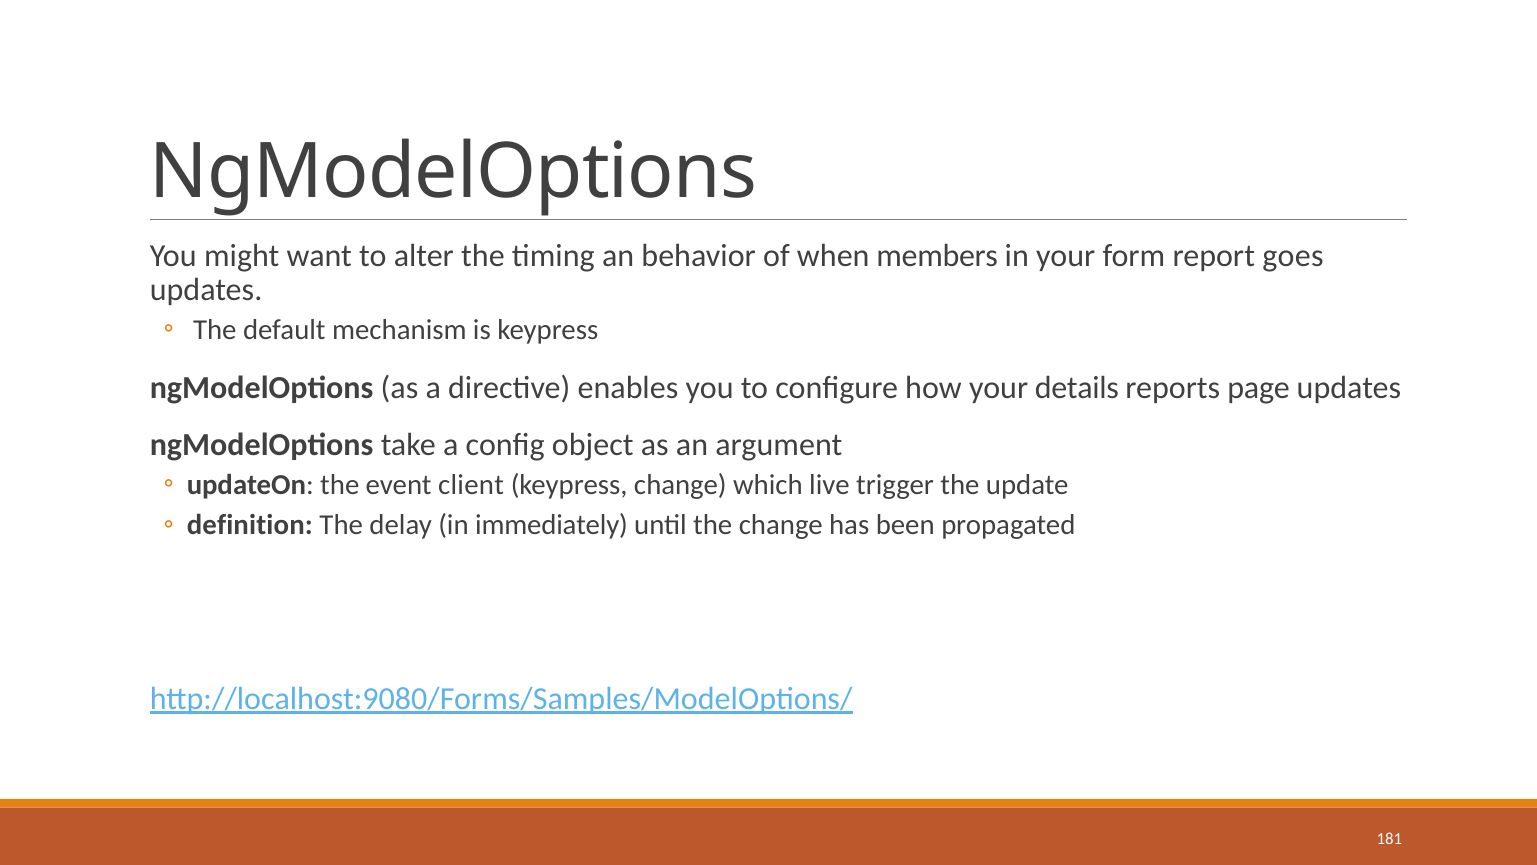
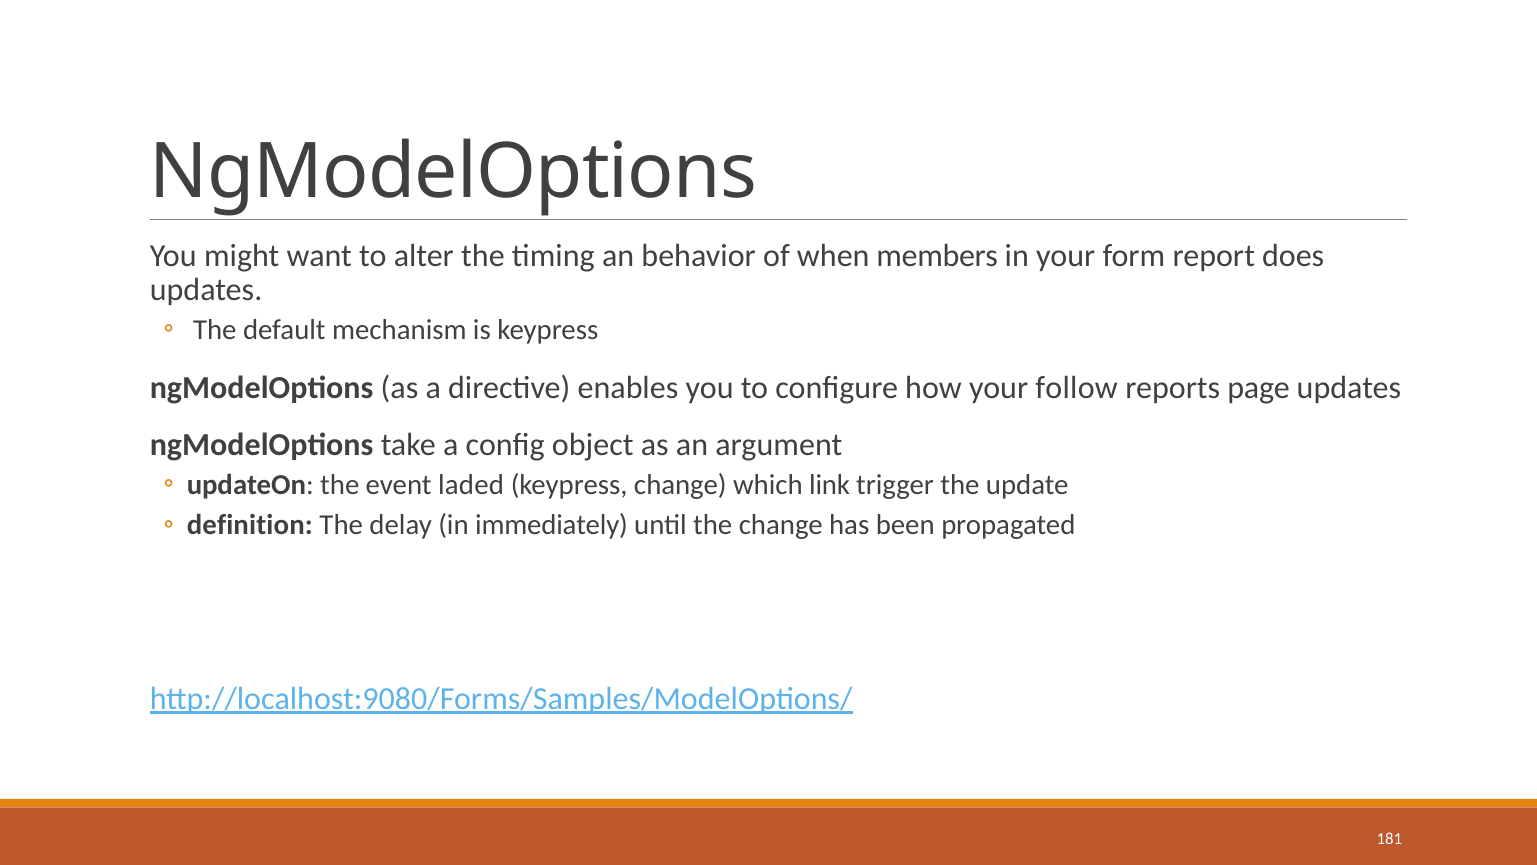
goes: goes -> does (1293, 256)
details: details -> follow (1077, 388)
client: client -> laded (471, 484)
live: live -> link (830, 484)
